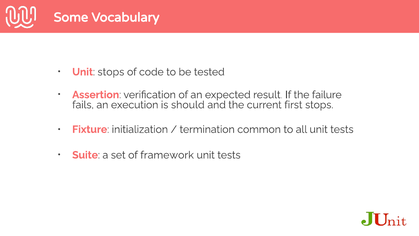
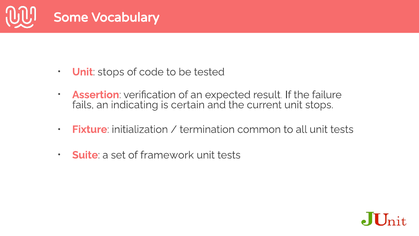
execution: execution -> indicating (135, 105)
should: should -> certain (188, 105)
current first: first -> unit (293, 105)
